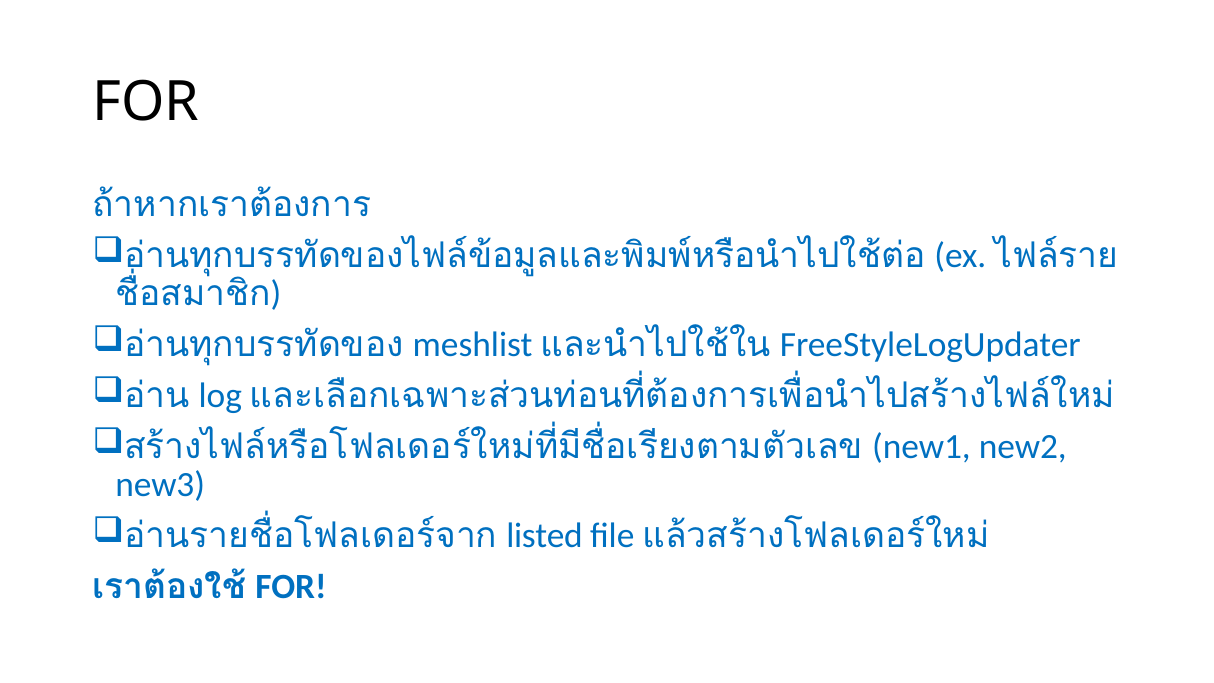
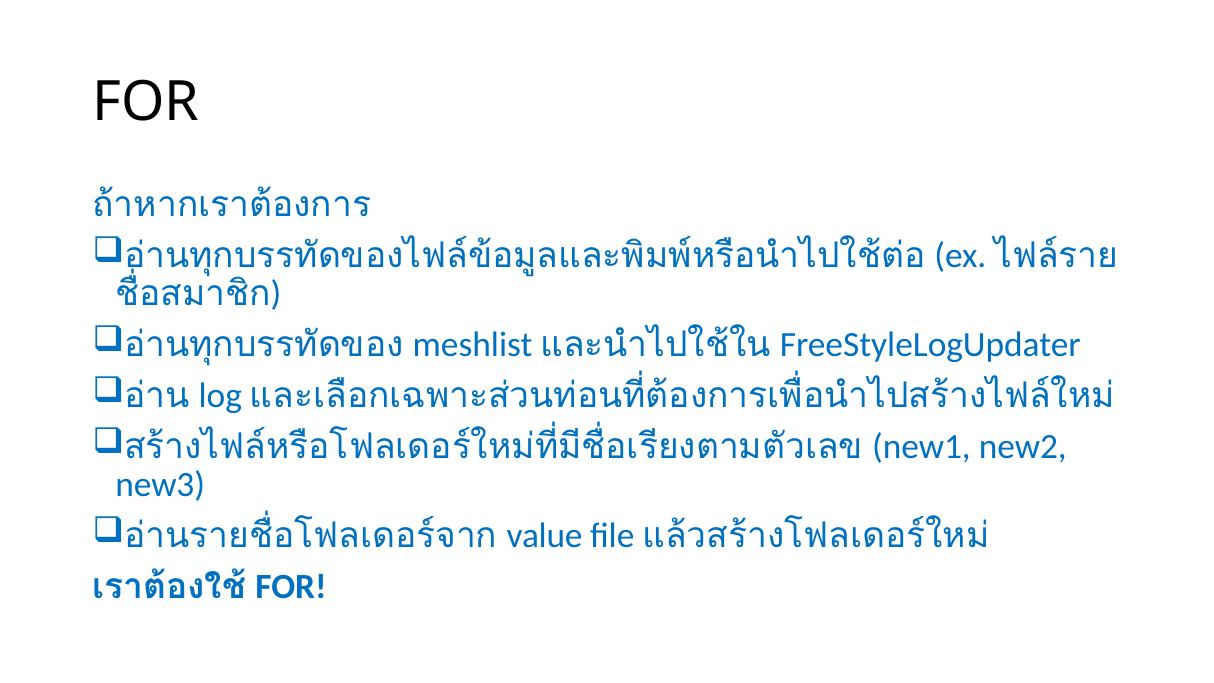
listed: listed -> value (544, 536)
